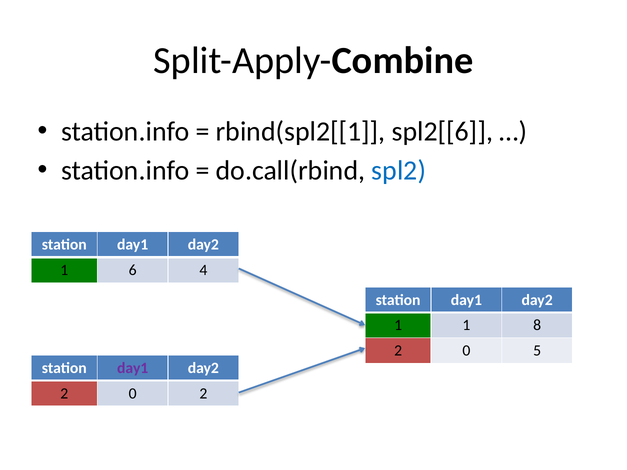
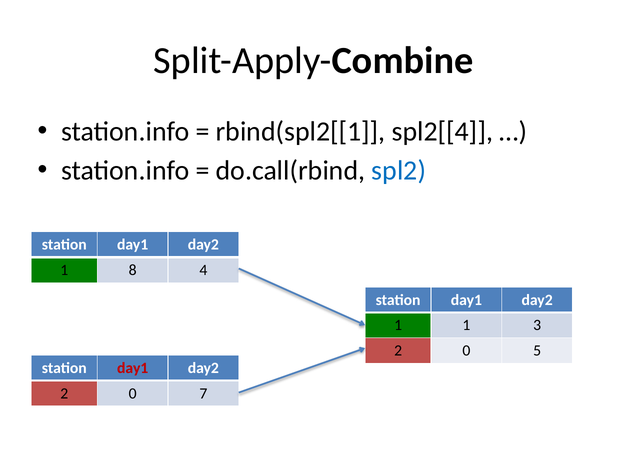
spl2[[6: spl2[[6 -> spl2[[4 (442, 132)
6: 6 -> 8 (133, 270)
8: 8 -> 3 (537, 325)
day1 colour: purple -> red (133, 368)
0 2: 2 -> 7 (203, 394)
